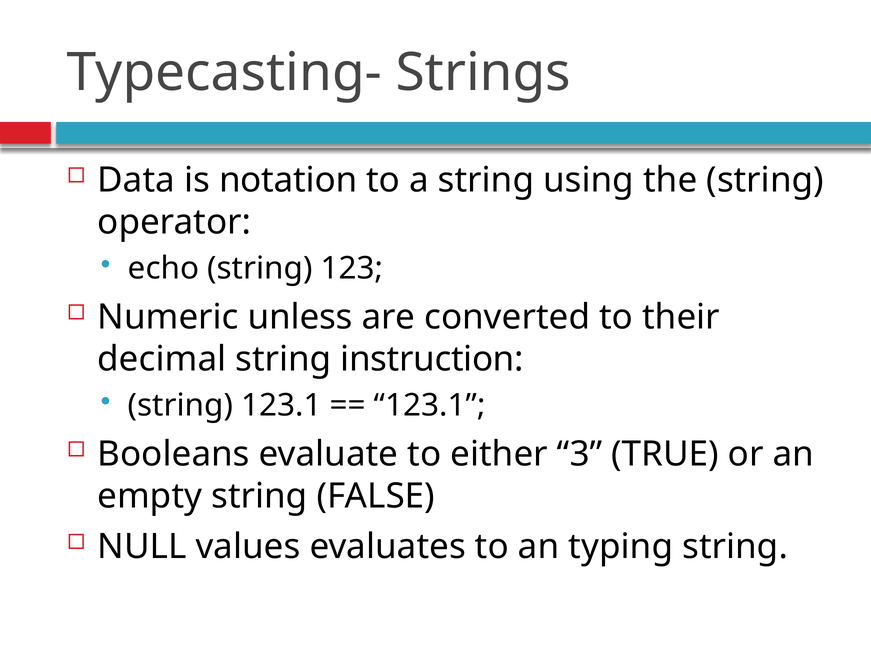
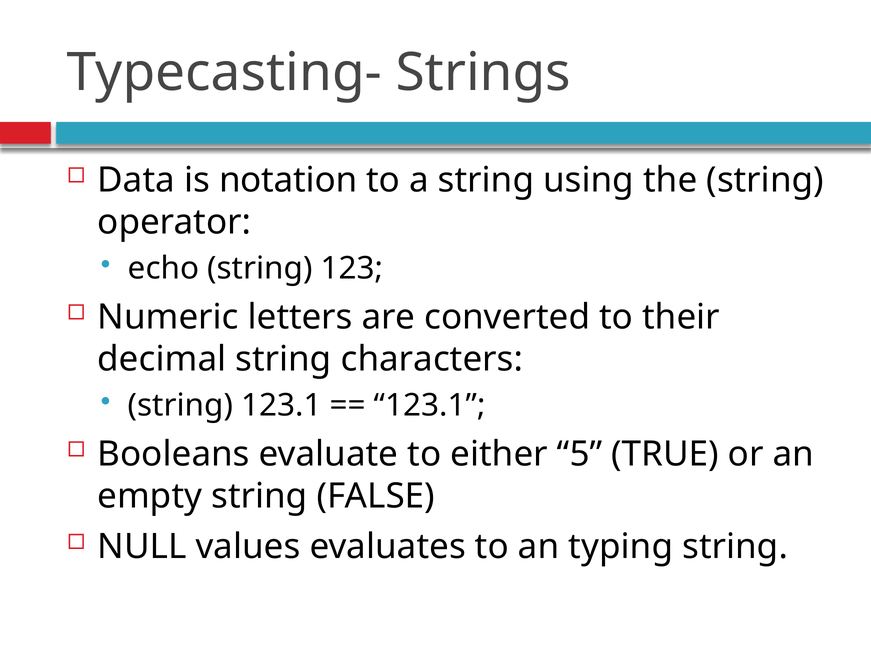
unless: unless -> letters (300, 317)
instruction: instruction -> characters (432, 359)
3: 3 -> 5 (580, 454)
